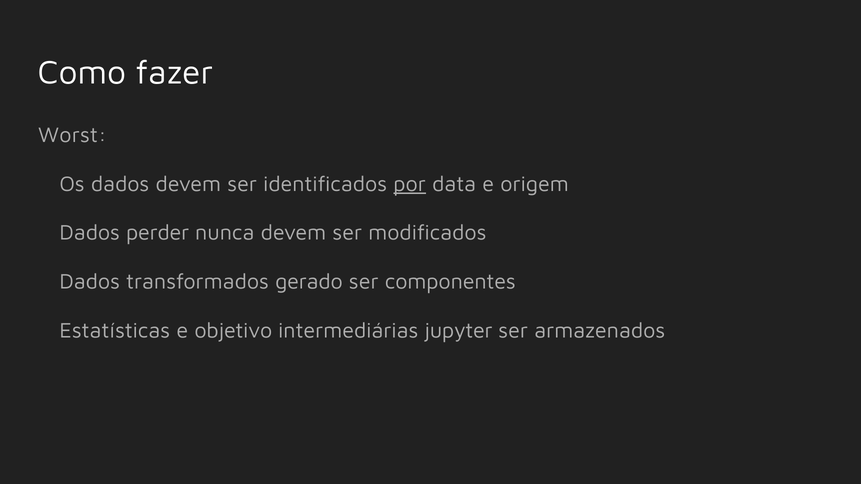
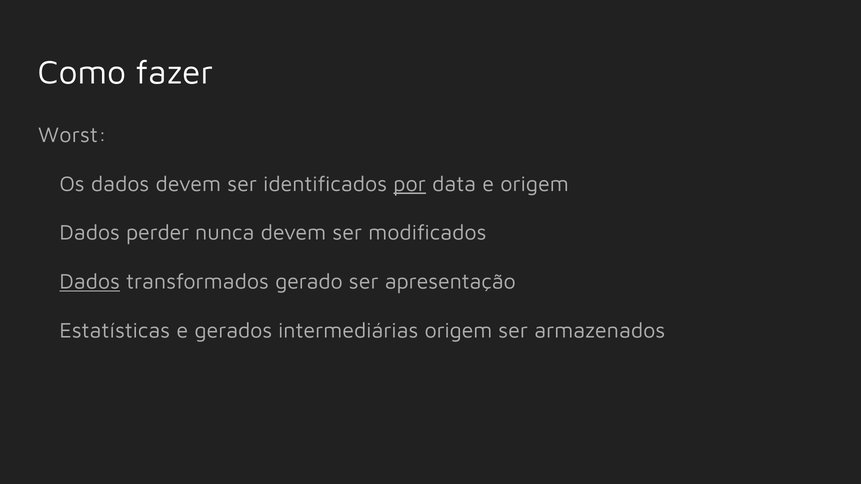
Dados underline: none -> present (90, 282)
componentes: componentes -> apresentação (450, 282)
objetivo: objetivo -> gerados (233, 331)
intermediárias jupyter: jupyter -> origem (458, 331)
